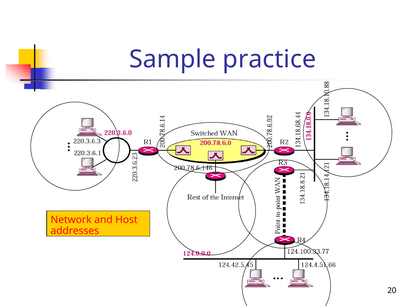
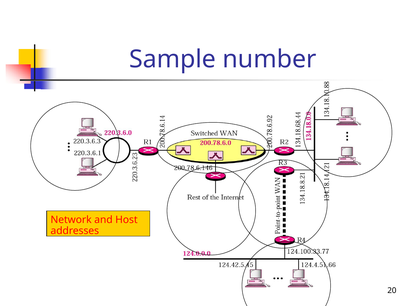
practice: practice -> number (270, 59)
